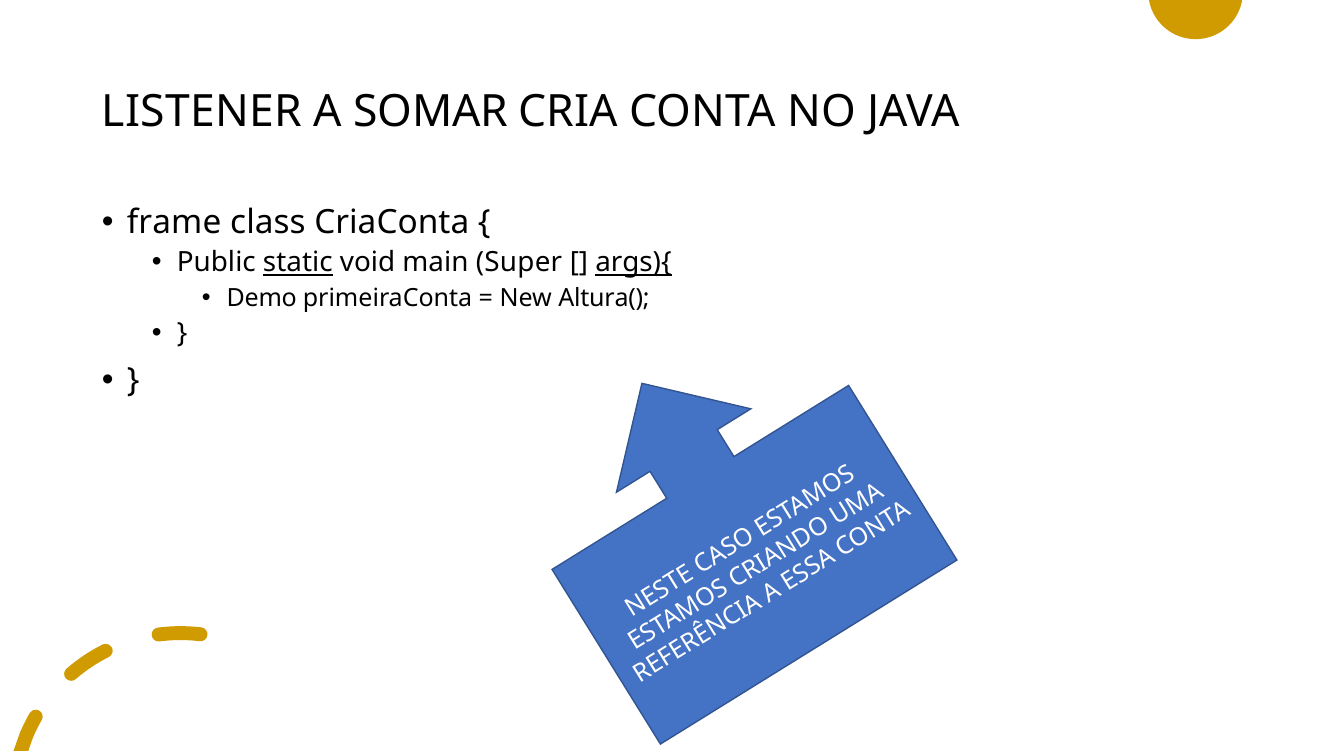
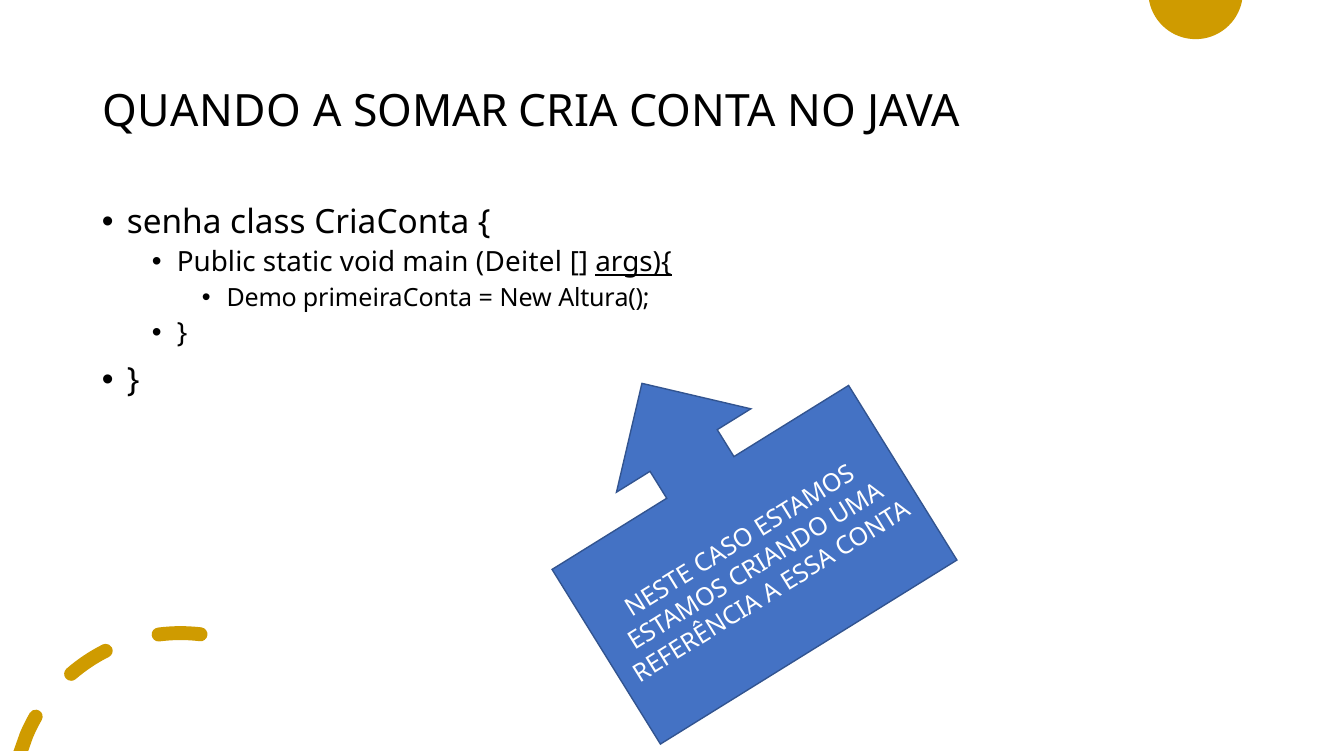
LISTENER: LISTENER -> QUANDO (202, 112)
frame: frame -> senha (174, 223)
static underline: present -> none (298, 263)
Super: Super -> Deitel (519, 263)
